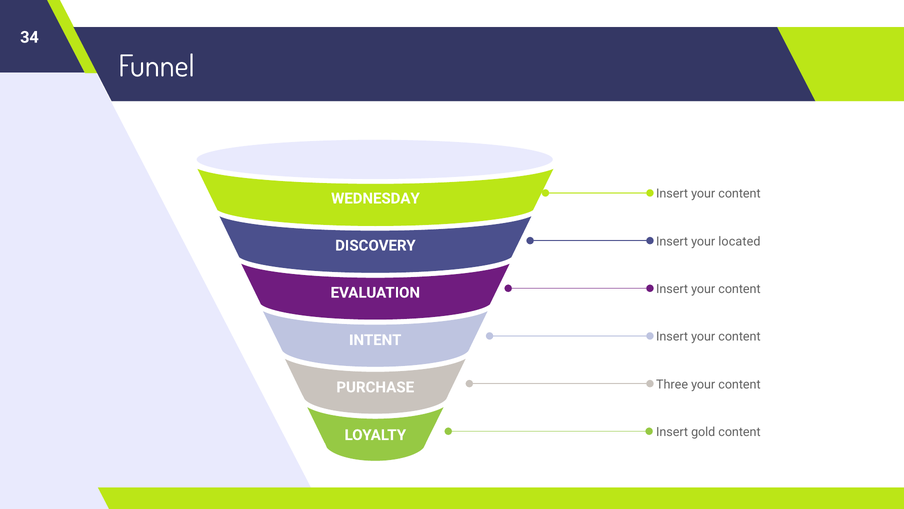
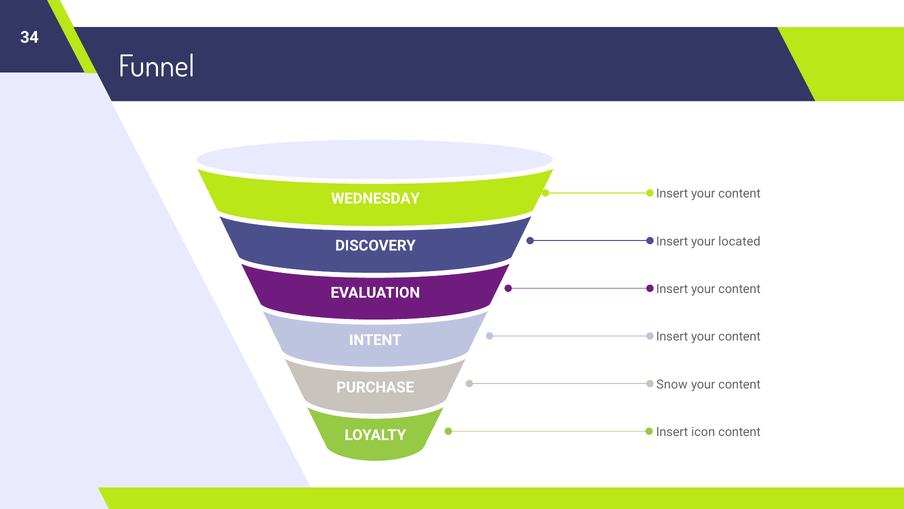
Three: Three -> Snow (672, 384)
gold: gold -> icon (703, 432)
